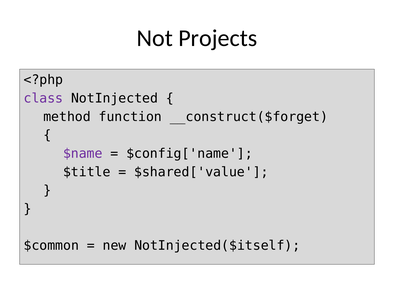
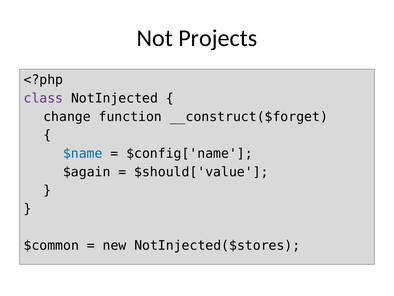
method: method -> change (67, 116)
$name colour: purple -> blue (83, 153)
$title: $title -> $again (87, 172)
$shared['value: $shared['value -> $should['value (201, 172)
NotInjected($itself: NotInjected($itself -> NotInjected($stores (217, 245)
